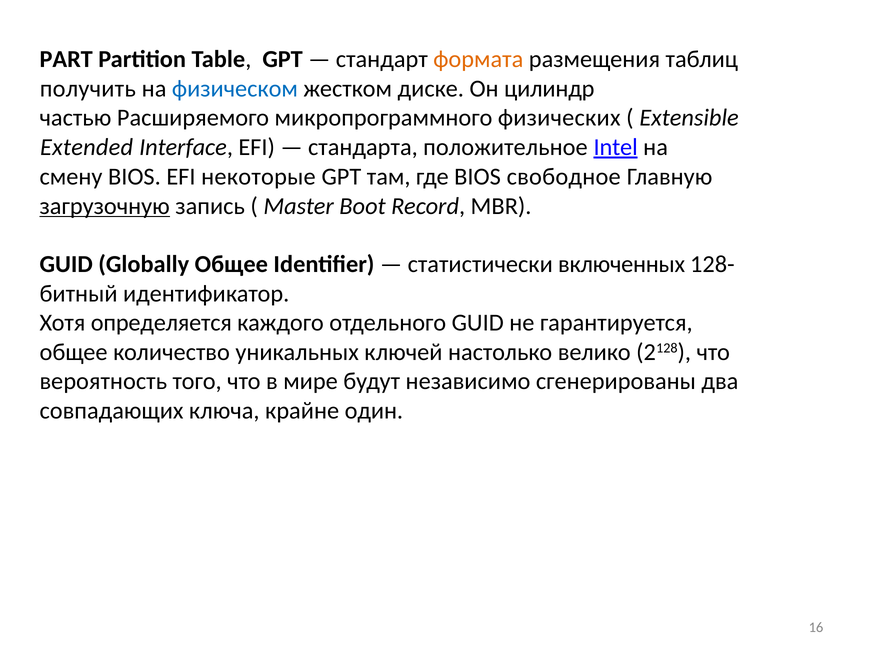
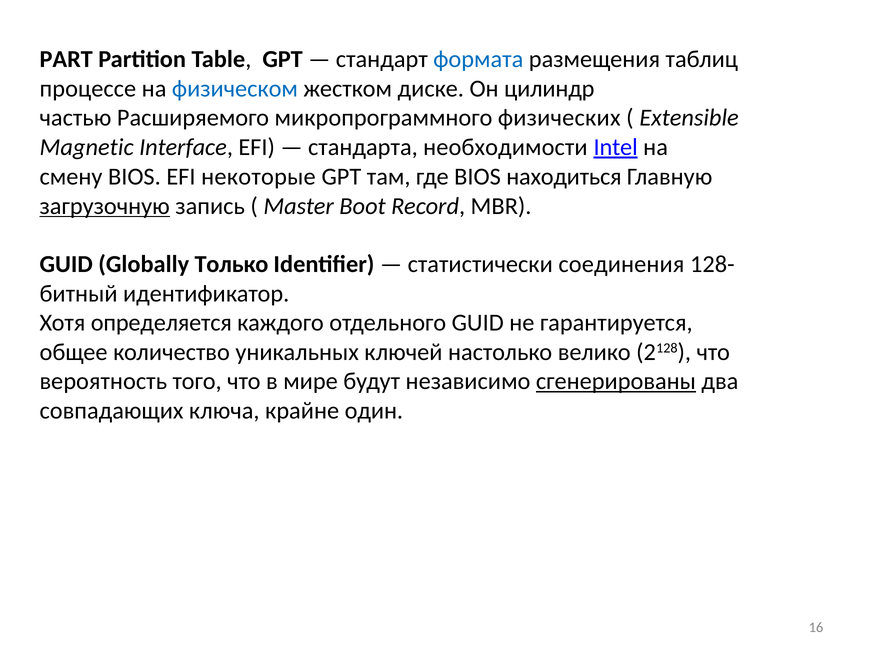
формата colour: orange -> blue (478, 59)
получить: получить -> процессе (88, 89)
Extended: Extended -> Magnetic (87, 147)
положительное: положительное -> необходимости (505, 147)
свободное: свободное -> находиться (564, 177)
Globally Общее: Общее -> Только (231, 264)
включенных: включенных -> соединения (621, 264)
сгенерированы underline: none -> present (616, 381)
